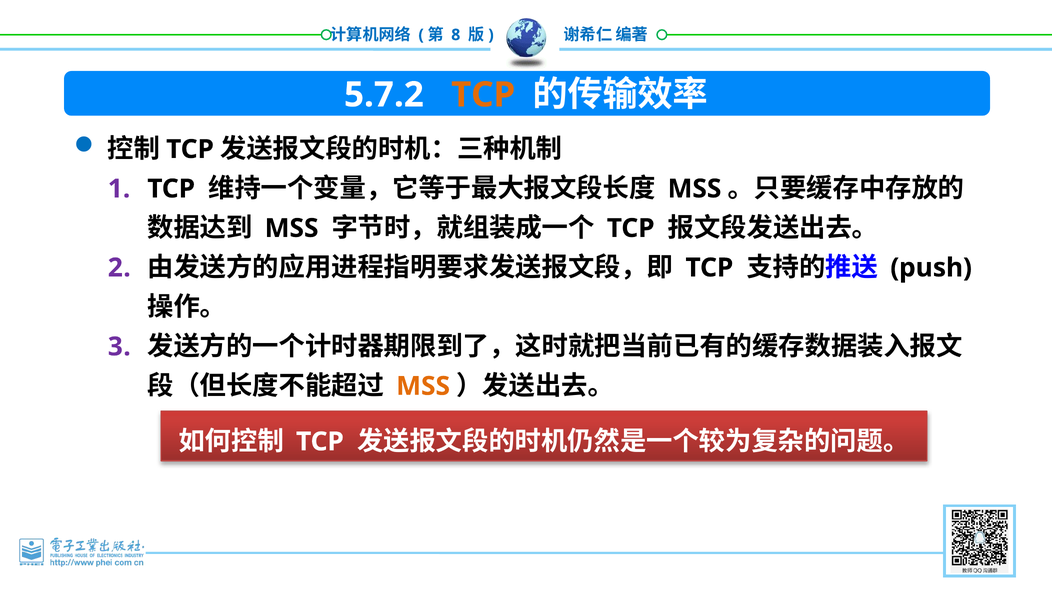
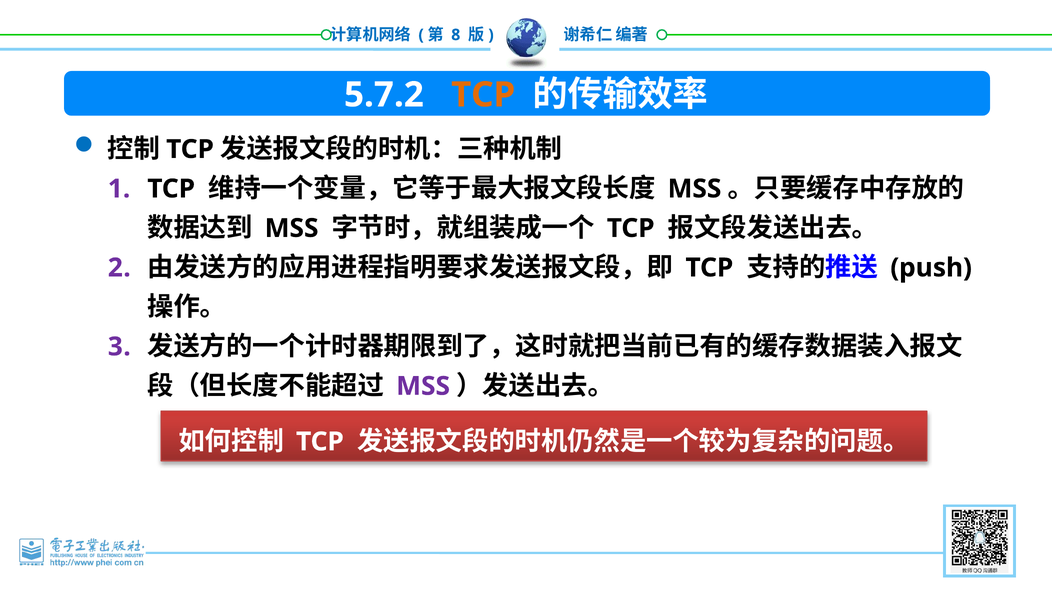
MSS colour: orange -> purple (423, 386)
